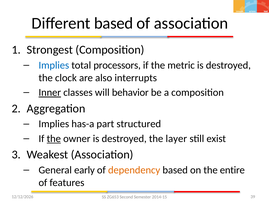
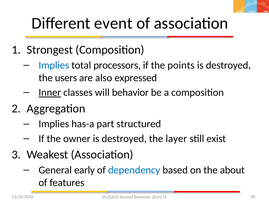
Different based: based -> event (113, 23)
metric: metric -> points (181, 65)
clock: clock -> users (66, 78)
interrupts: interrupts -> expressed (136, 78)
the underline: present -> none (54, 138)
dependency colour: orange -> blue (134, 170)
entire: entire -> about (232, 170)
